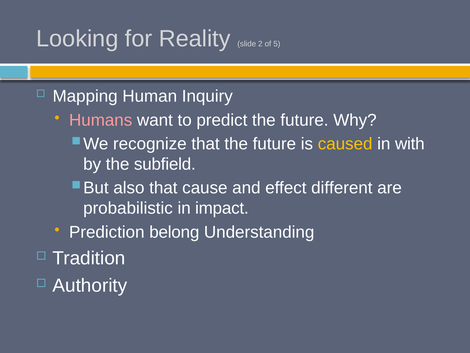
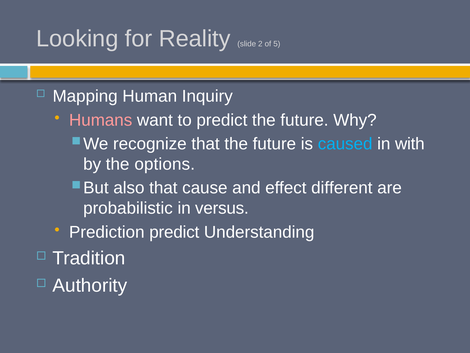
caused colour: yellow -> light blue (345, 144)
subfield: subfield -> options (165, 164)
impact: impact -> versus (222, 208)
Prediction belong: belong -> predict (174, 232)
